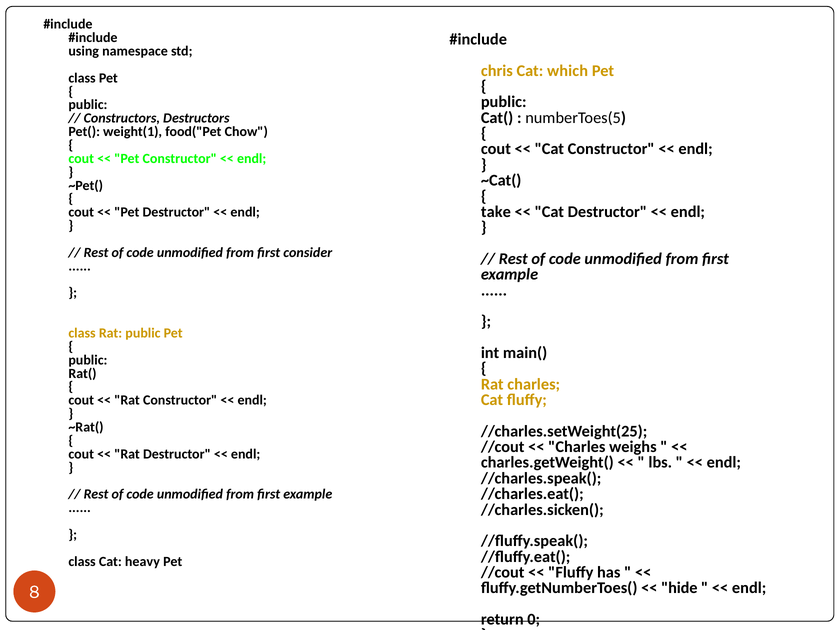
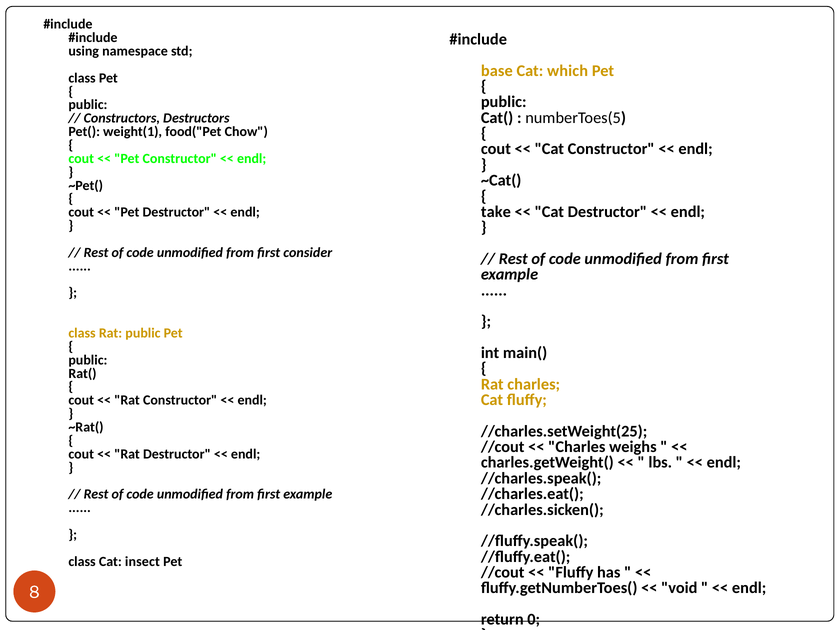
chris: chris -> base (497, 71)
heavy: heavy -> insect (142, 561)
hide: hide -> void (679, 588)
